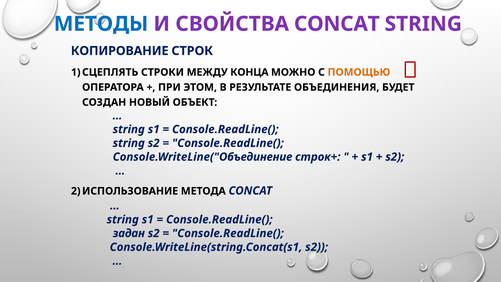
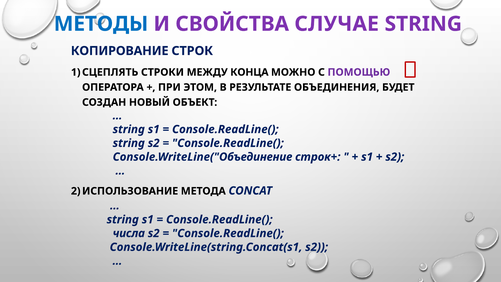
СВОЙСТВА CONCAT: CONCAT -> СЛУЧАЕ (337, 24)
ПОМОЩЬЮ colour: orange -> purple (359, 72)
задан: задан -> числа (129, 233)
